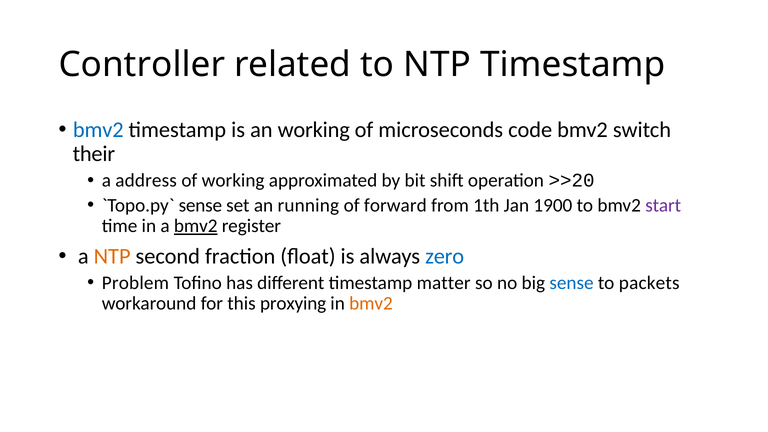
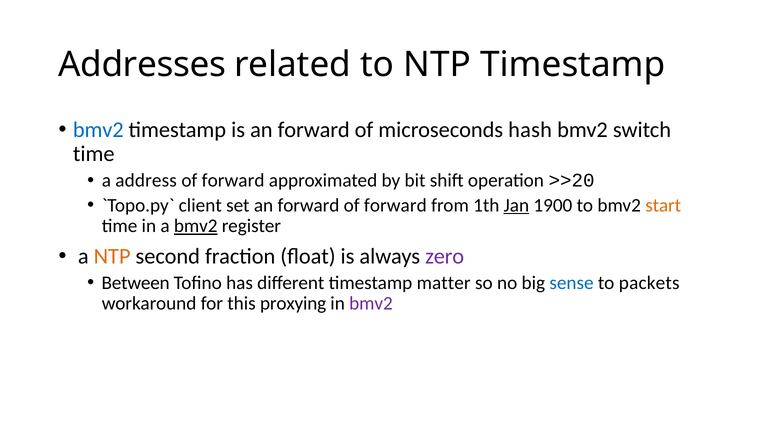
Controller: Controller -> Addresses (142, 65)
is an working: working -> forward (314, 130)
code: code -> hash (530, 130)
their: their -> time (94, 154)
working: working -> forward (233, 181)
sense: sense -> client (200, 205)
set an running: running -> forward (308, 205)
Jan underline: none -> present (516, 205)
start colour: purple -> orange (663, 205)
zero colour: blue -> purple (445, 256)
Problem: Problem -> Between (136, 283)
bmv2 colour: orange -> purple (371, 304)
